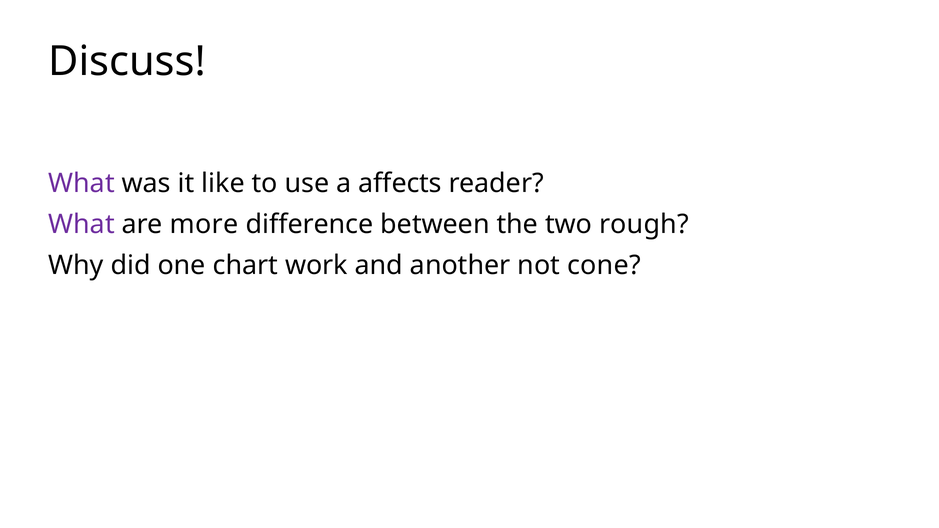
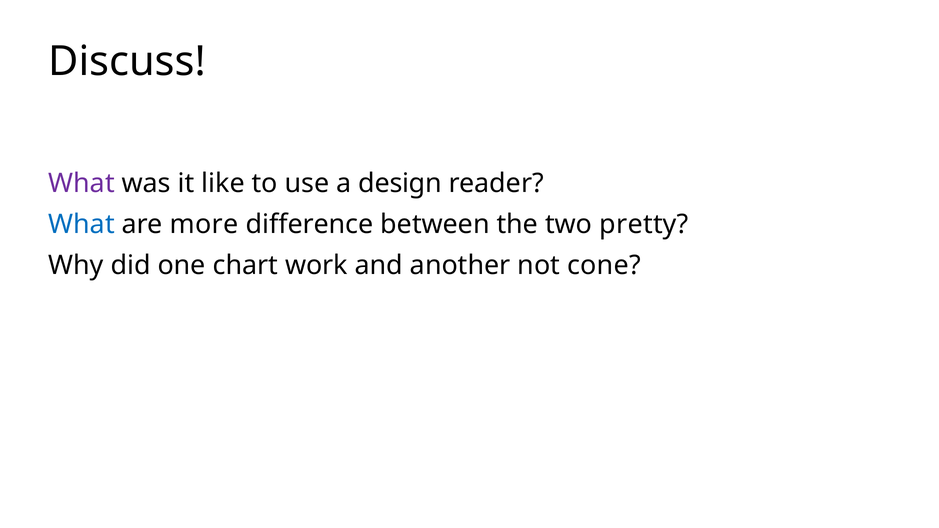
affects: affects -> design (400, 184)
What colour: purple -> blue (82, 225)
rough: rough -> pretty (644, 225)
